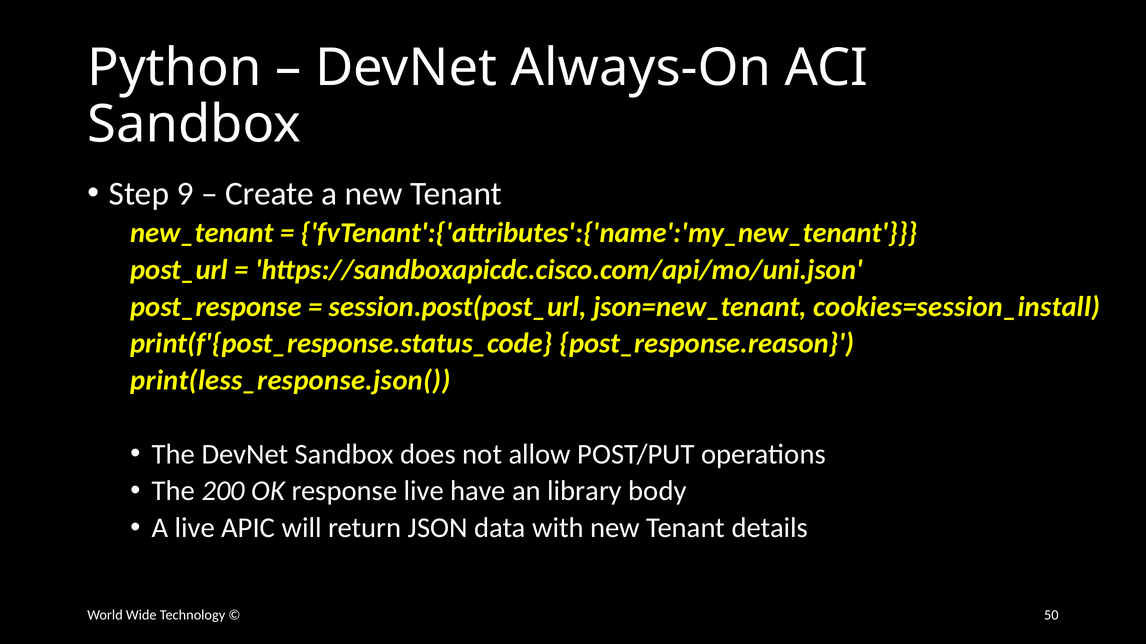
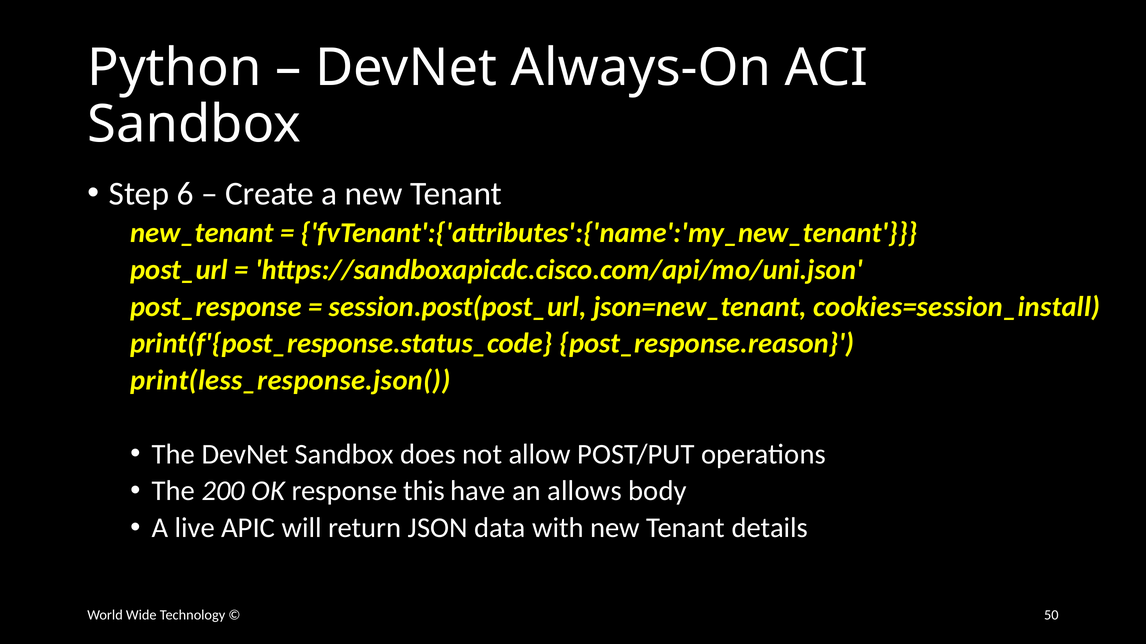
9: 9 -> 6 (185, 194)
response live: live -> this (424, 491)
library: library -> allows (585, 491)
